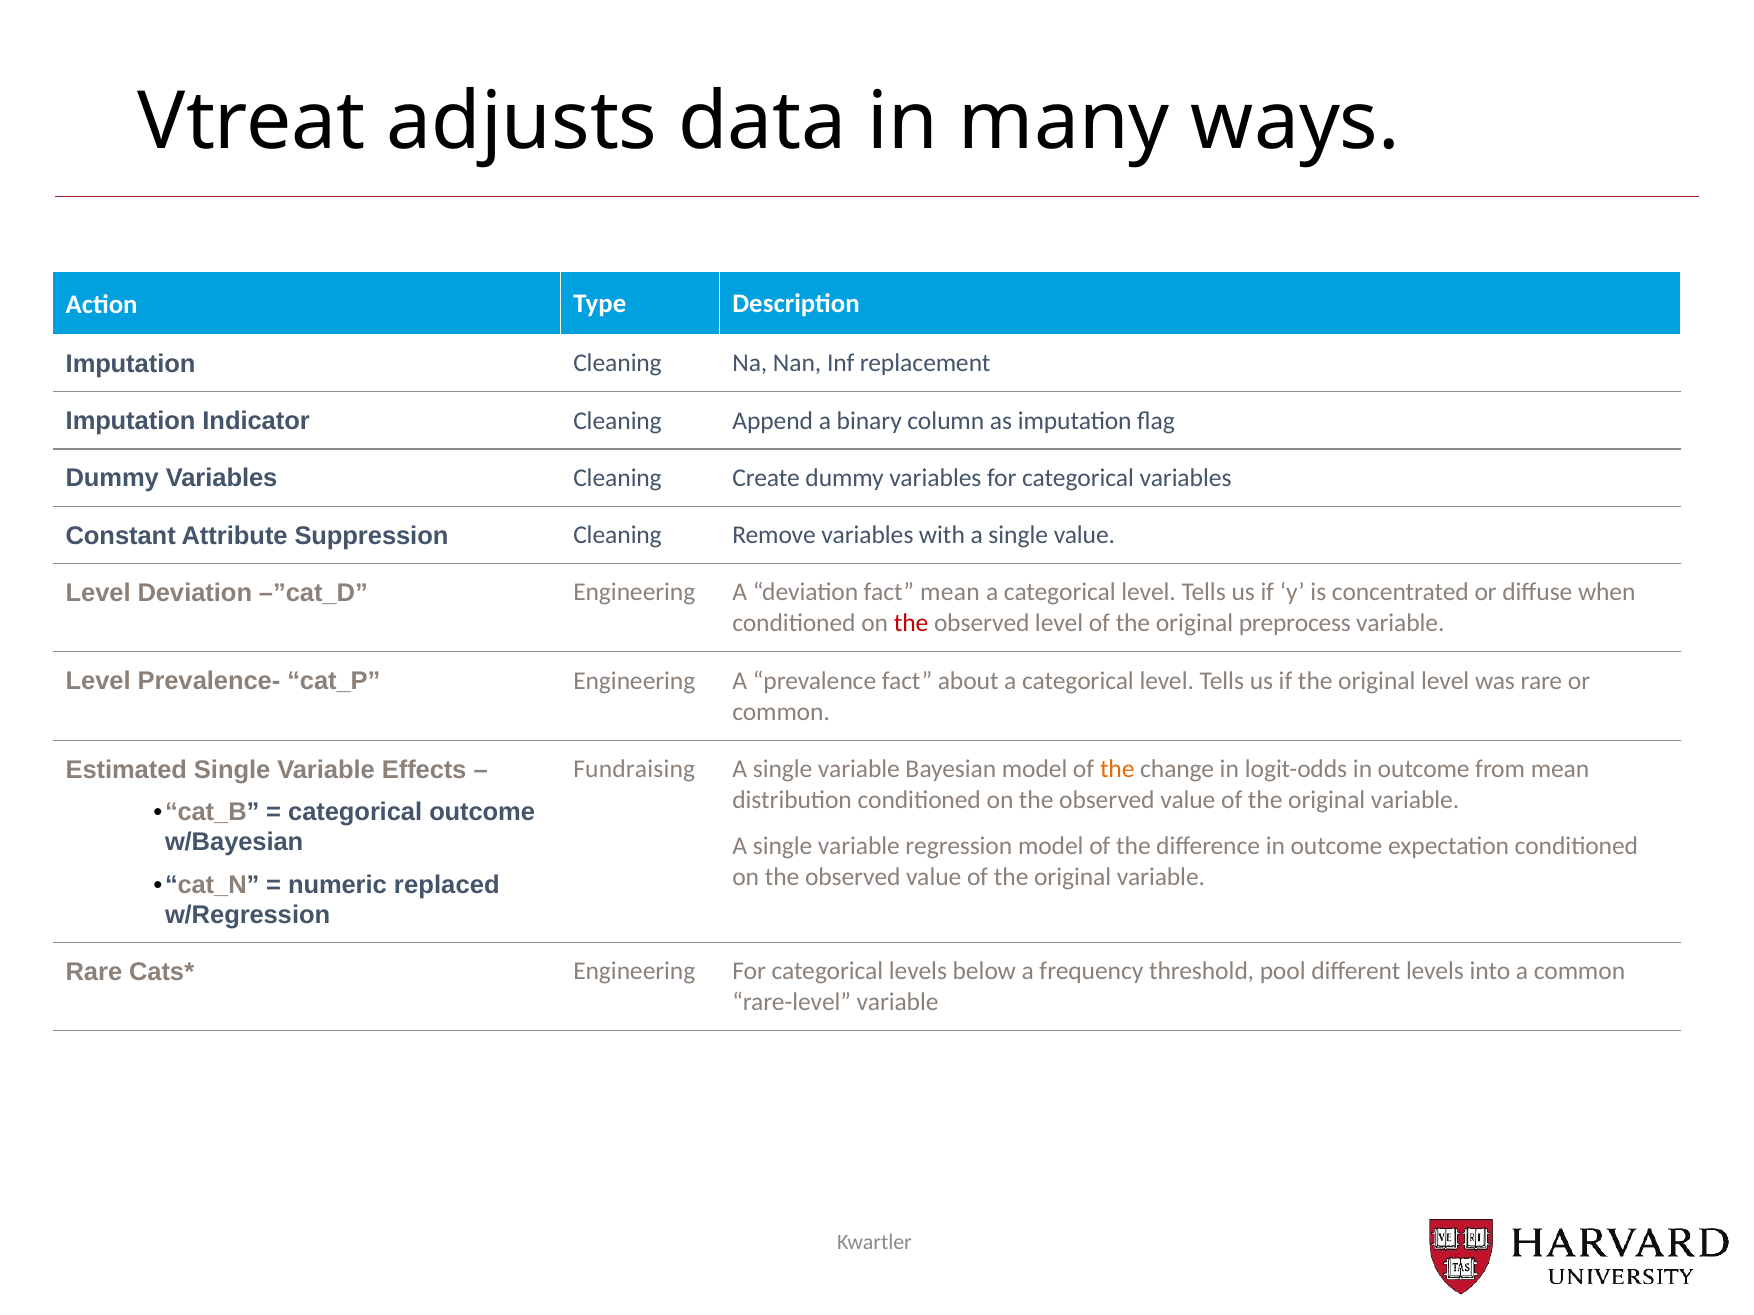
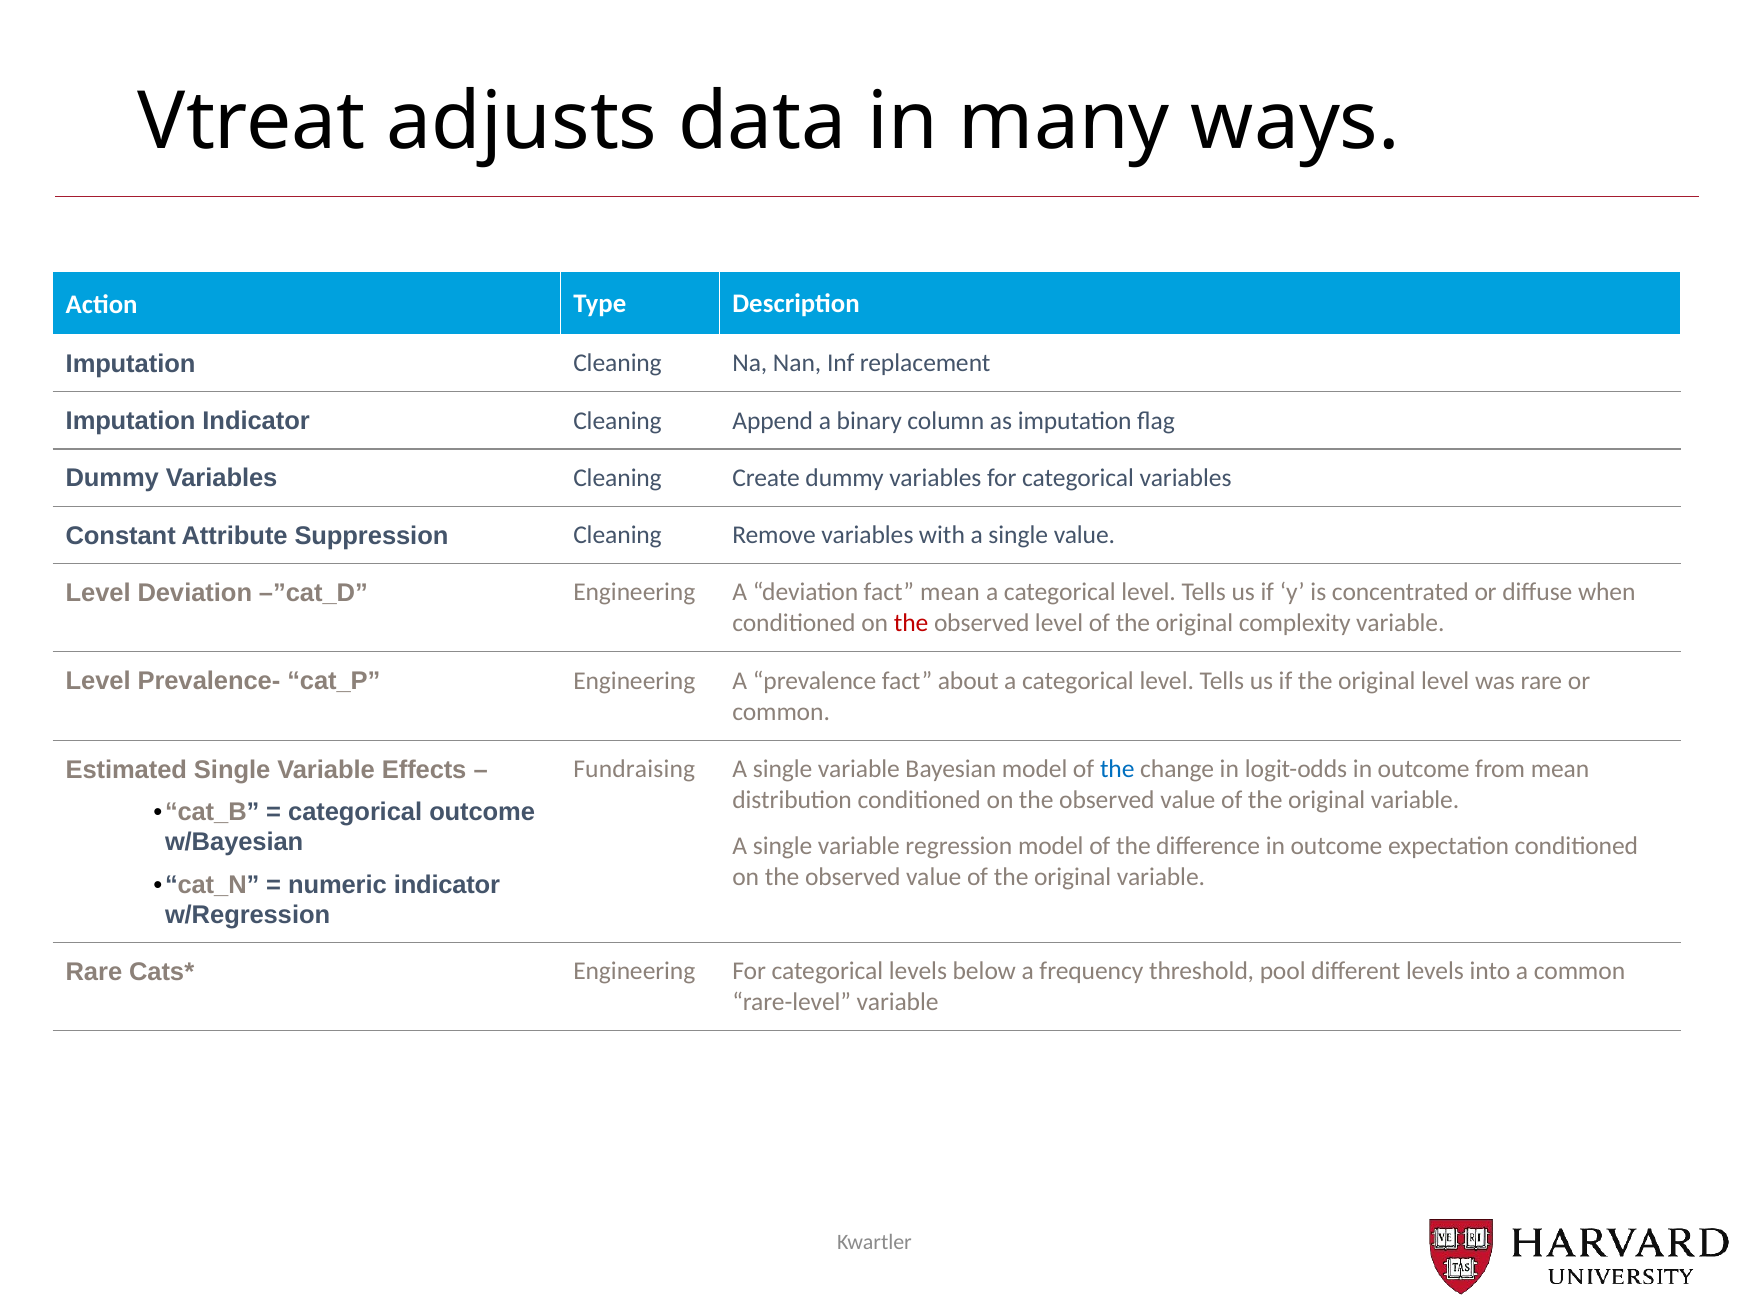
preprocess: preprocess -> complexity (1295, 624)
the colour: orange -> blue (1117, 769)
numeric replaced: replaced -> indicator (447, 886)
